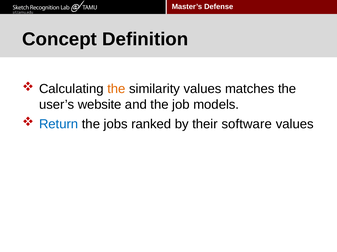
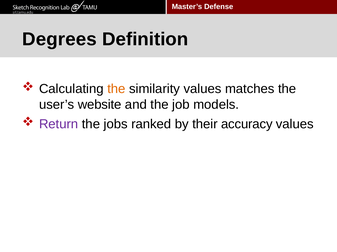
Concept: Concept -> Degrees (59, 39)
Return colour: blue -> purple (59, 124)
software: software -> accuracy (247, 124)
